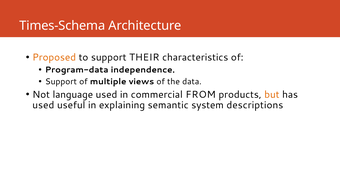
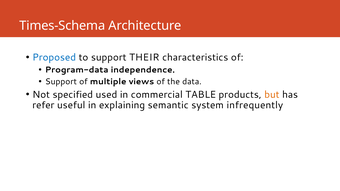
Proposed colour: orange -> blue (54, 57)
language: language -> specified (73, 95)
FROM: FROM -> TABLE (201, 95)
used: used -> refer (43, 105)
descriptions: descriptions -> infrequently (255, 105)
